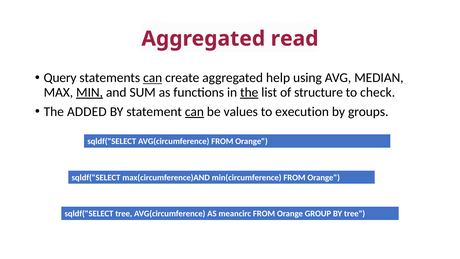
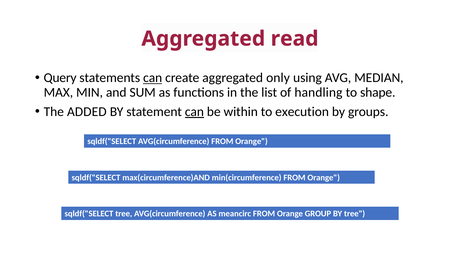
help: help -> only (278, 78)
MIN underline: present -> none (90, 92)
the underline: present -> none (249, 92)
structure: structure -> handling (318, 92)
check: check -> shape (378, 92)
values: values -> within (241, 112)
